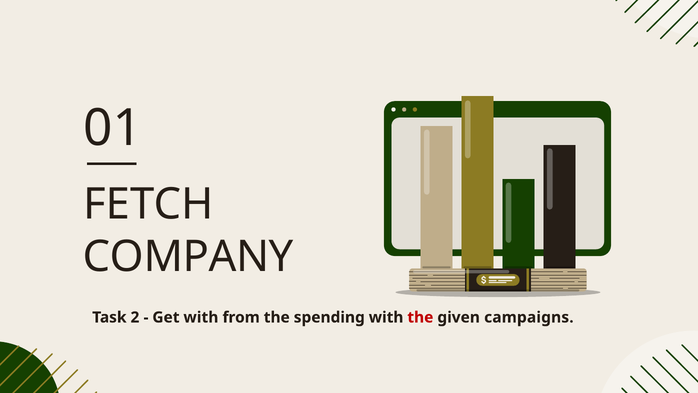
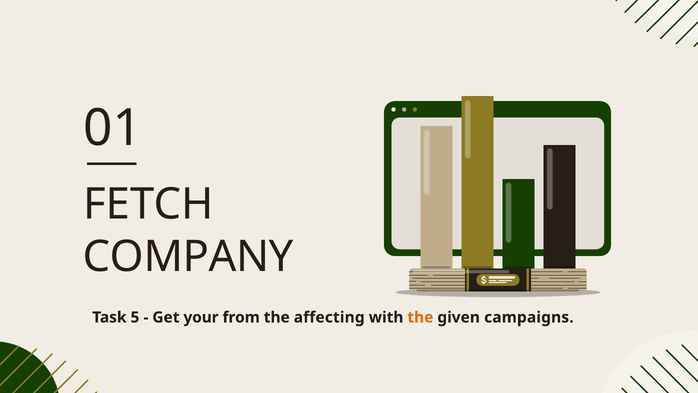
2: 2 -> 5 (135, 317)
Get with: with -> your (201, 317)
spending: spending -> affecting (329, 317)
the colour: red -> orange (420, 317)
